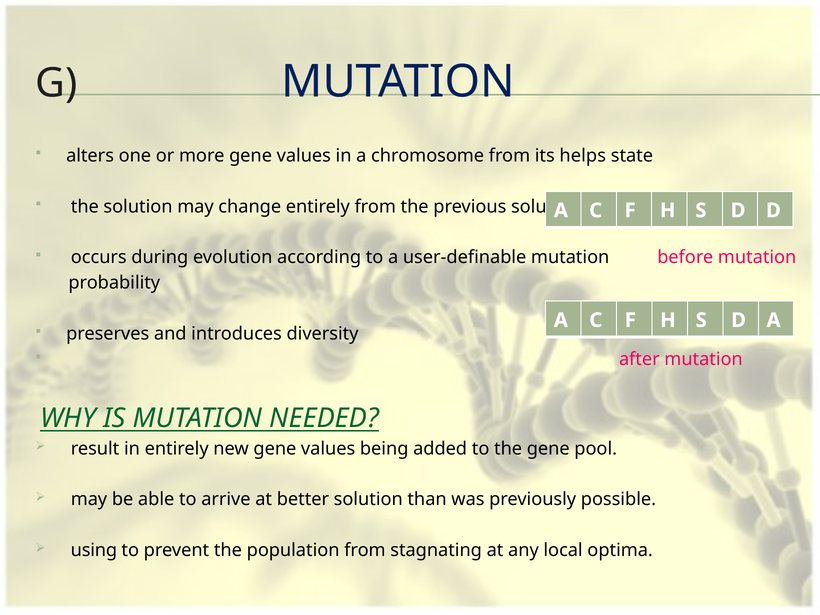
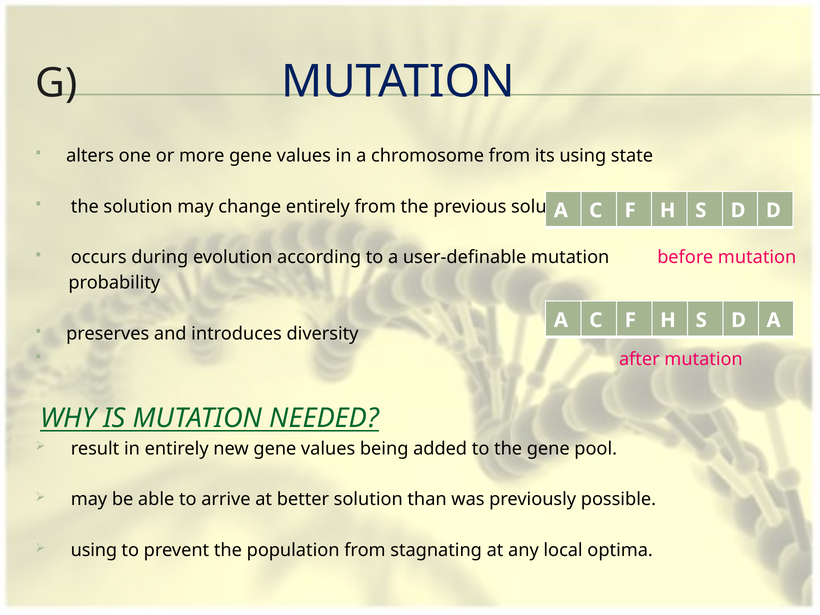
its helps: helps -> using (583, 156)
